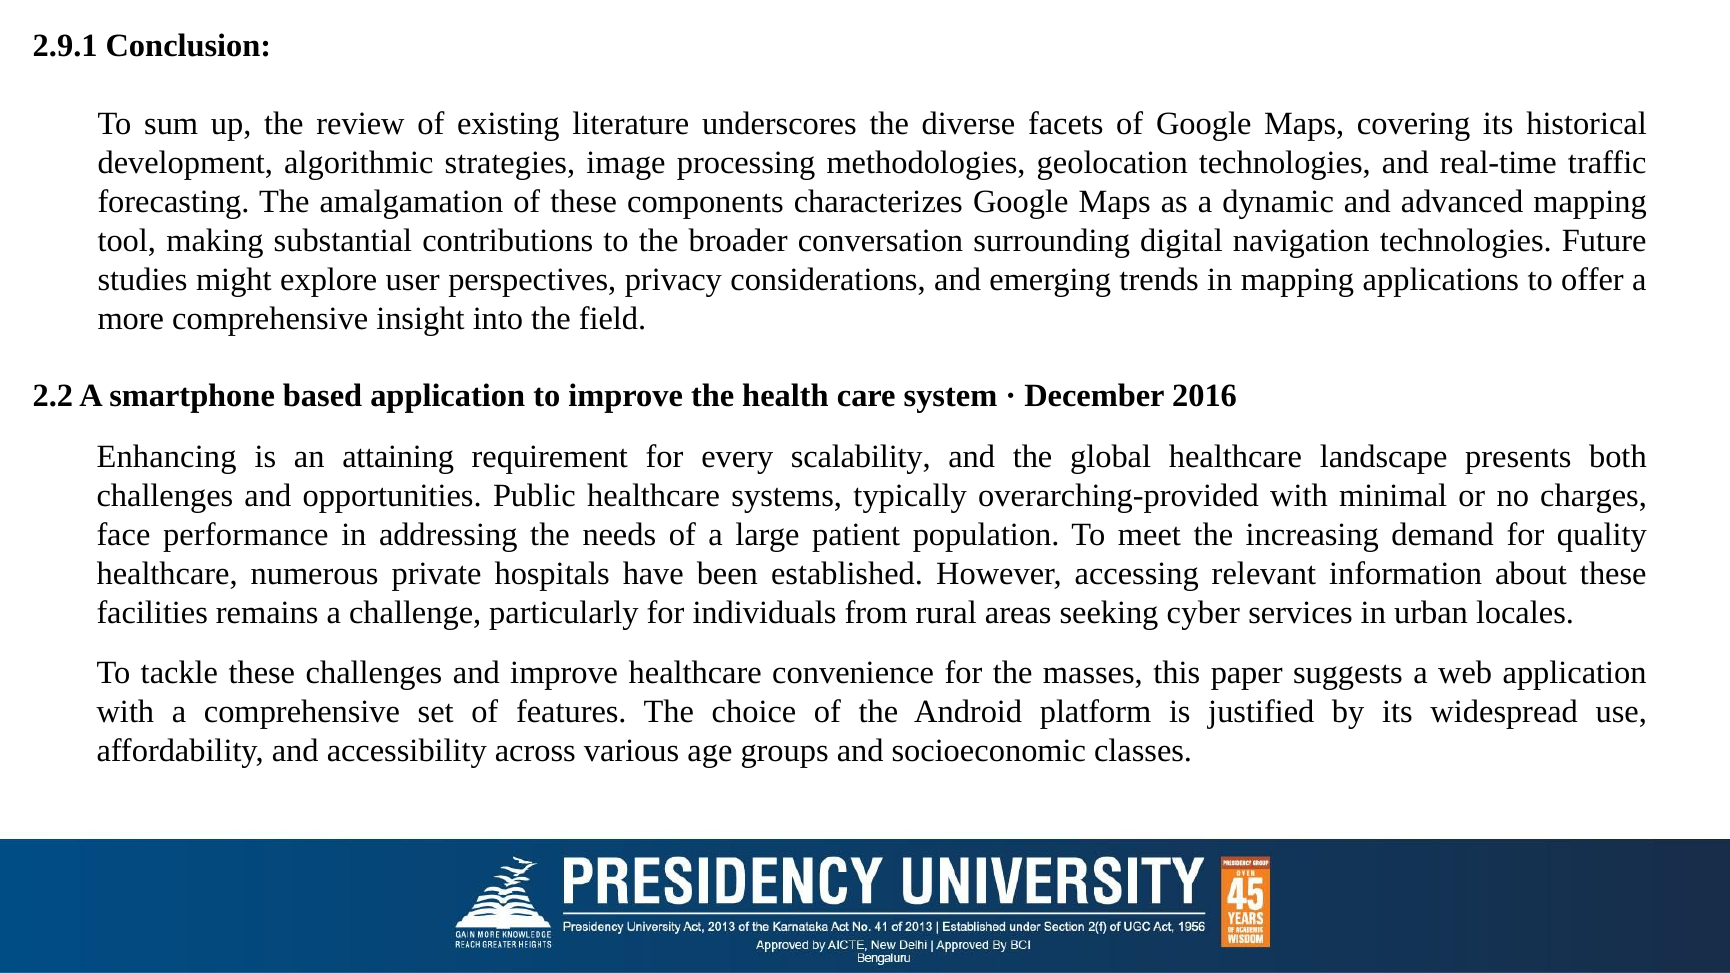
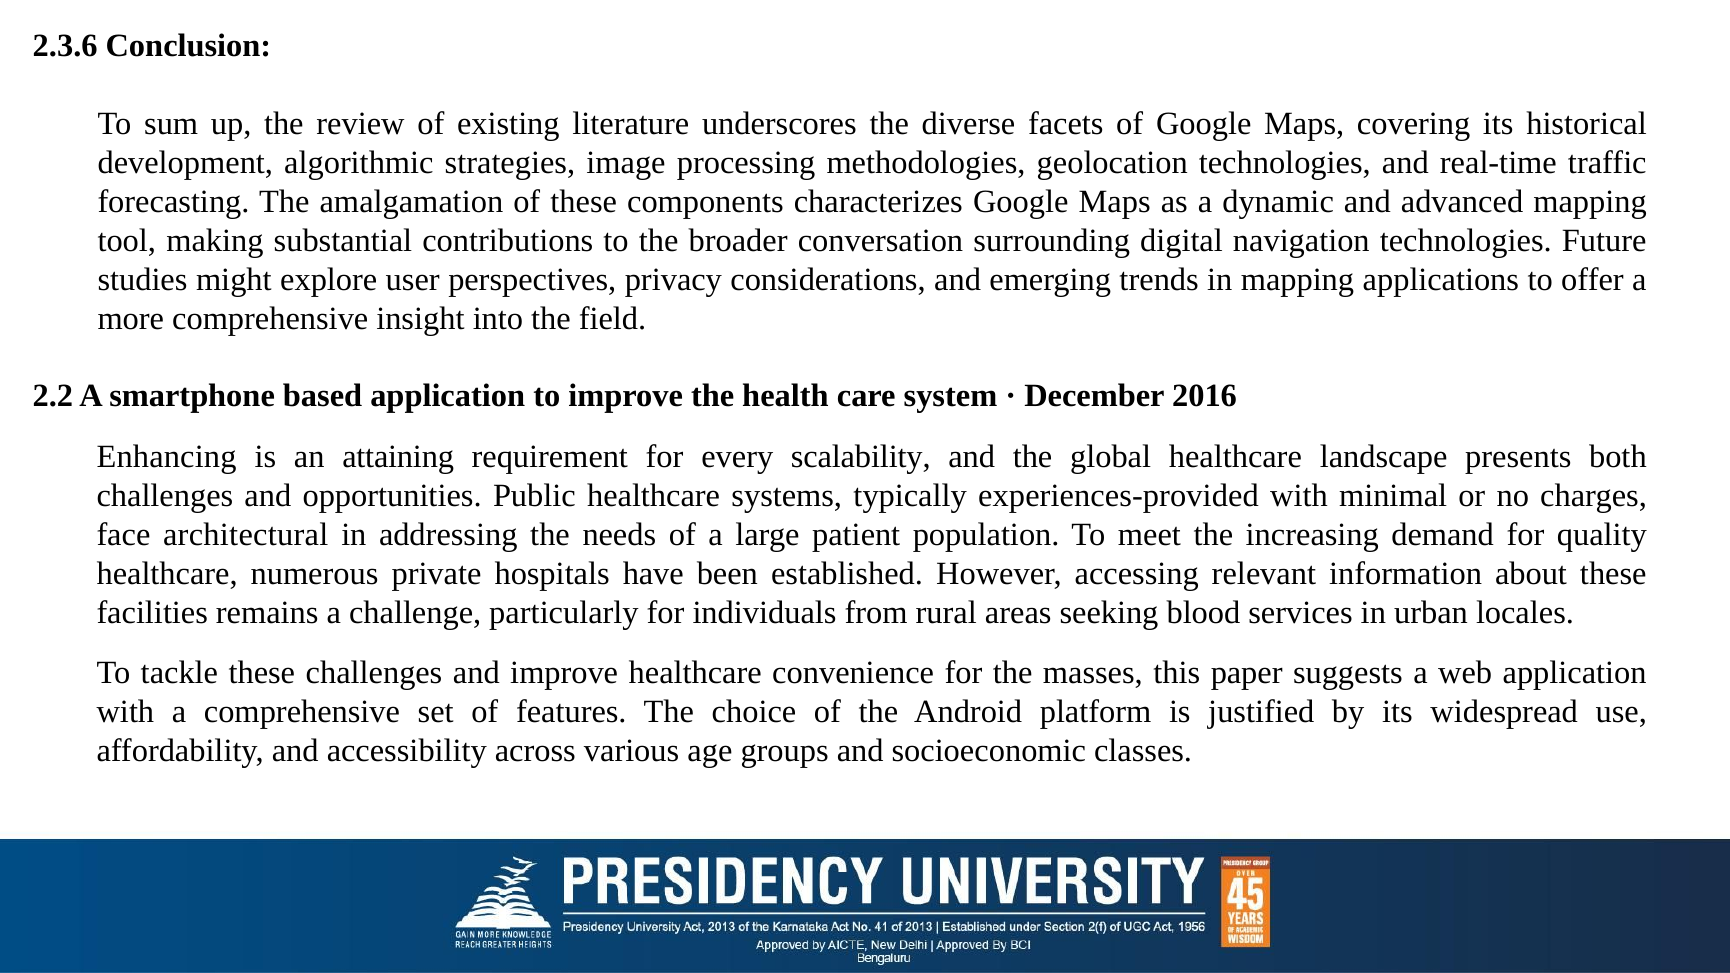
2.9.1: 2.9.1 -> 2.3.6 (65, 46)
overarching-provided: overarching-provided -> experiences-provided (1118, 496)
performance: performance -> architectural (246, 535)
cyber: cyber -> blood (1203, 613)
